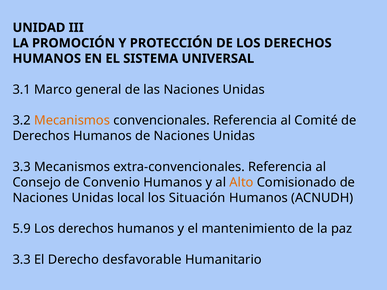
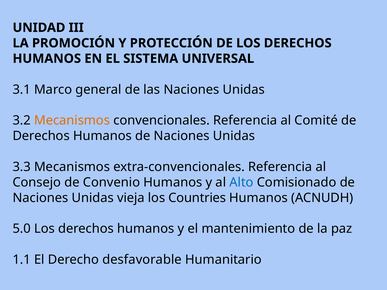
Alto colour: orange -> blue (241, 182)
local: local -> vieja (131, 198)
Situación: Situación -> Countries (197, 198)
5.9: 5.9 -> 5.0 (22, 229)
3.3: 3.3 -> 1.1 (22, 260)
